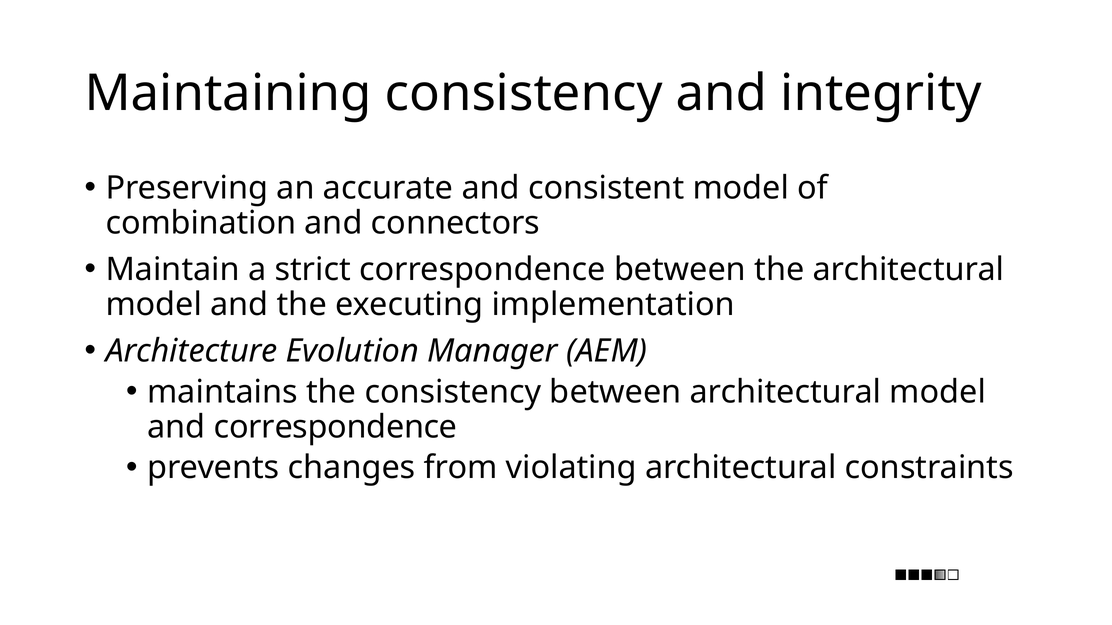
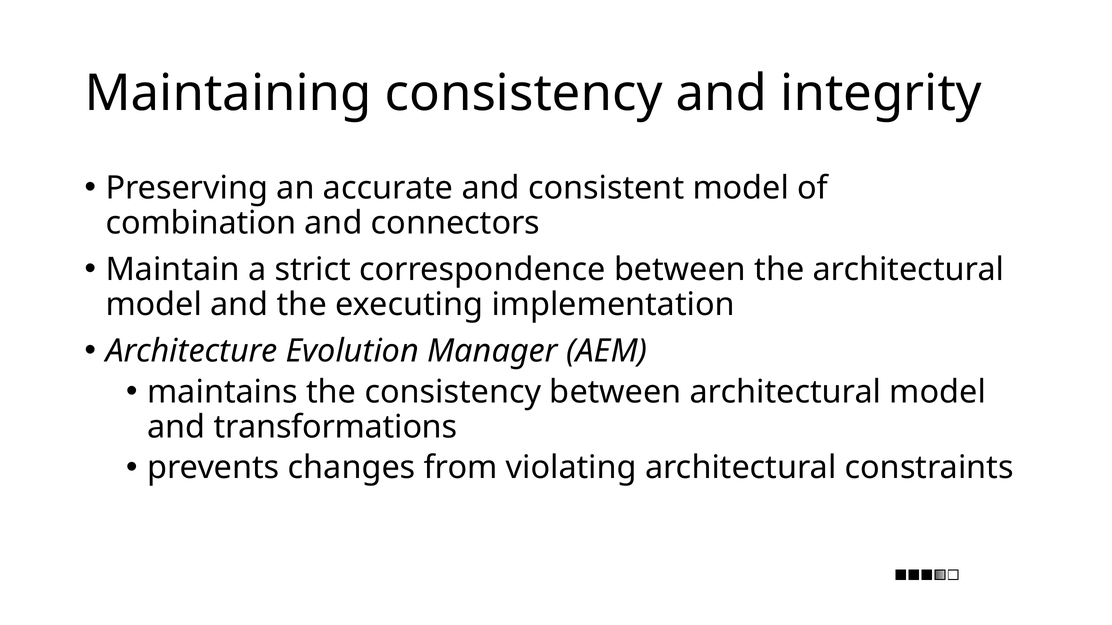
and correspondence: correspondence -> transformations (336, 427)
